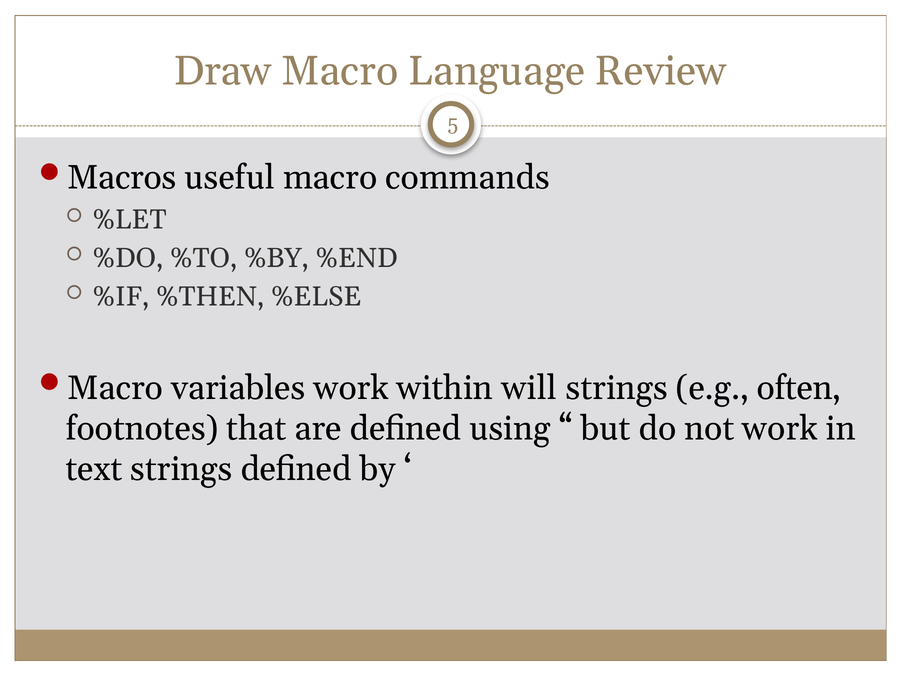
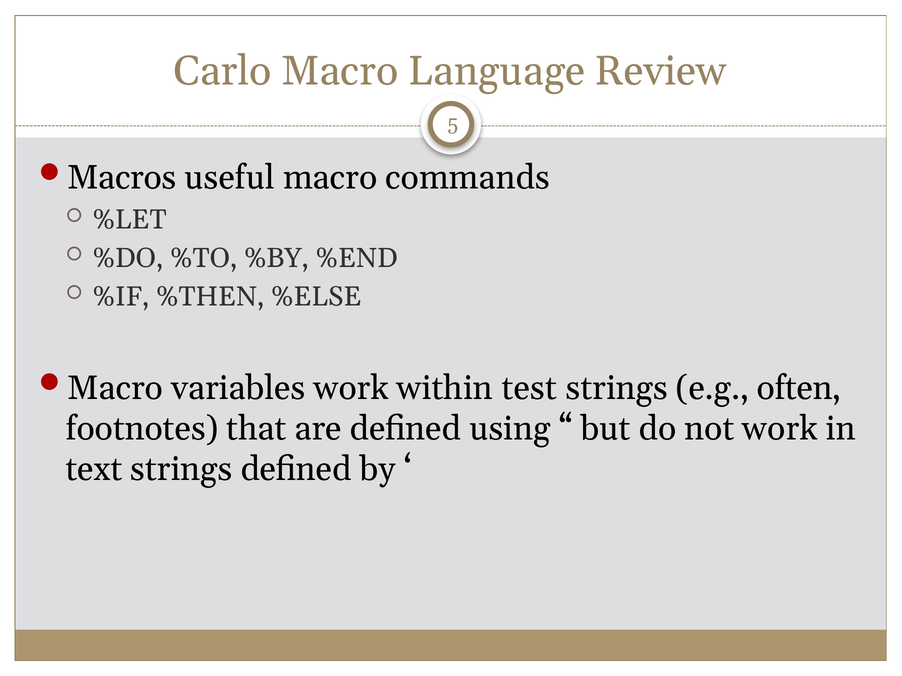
Draw: Draw -> Carlo (223, 71)
will: will -> test (529, 388)
